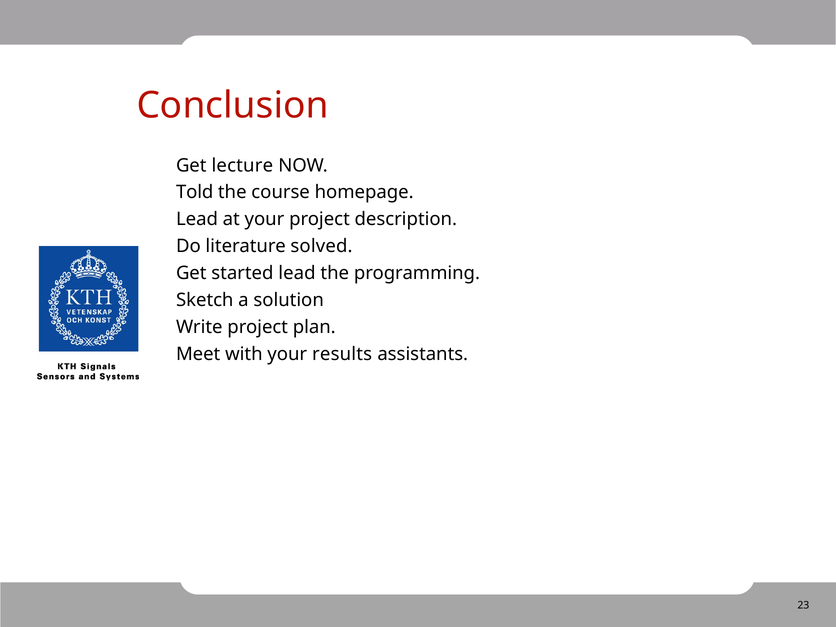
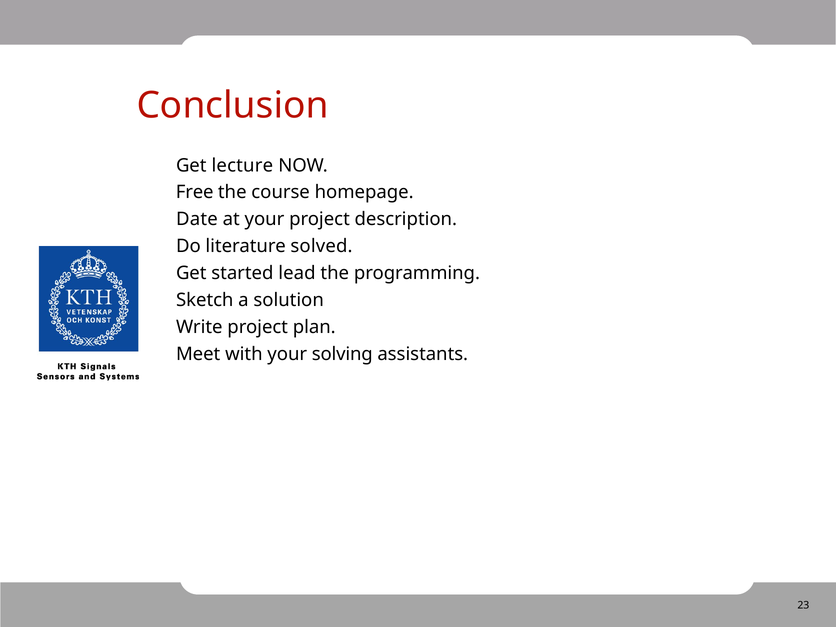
Told: Told -> Free (195, 192)
Lead: Lead -> Date (197, 219)
results: results -> solving (342, 354)
